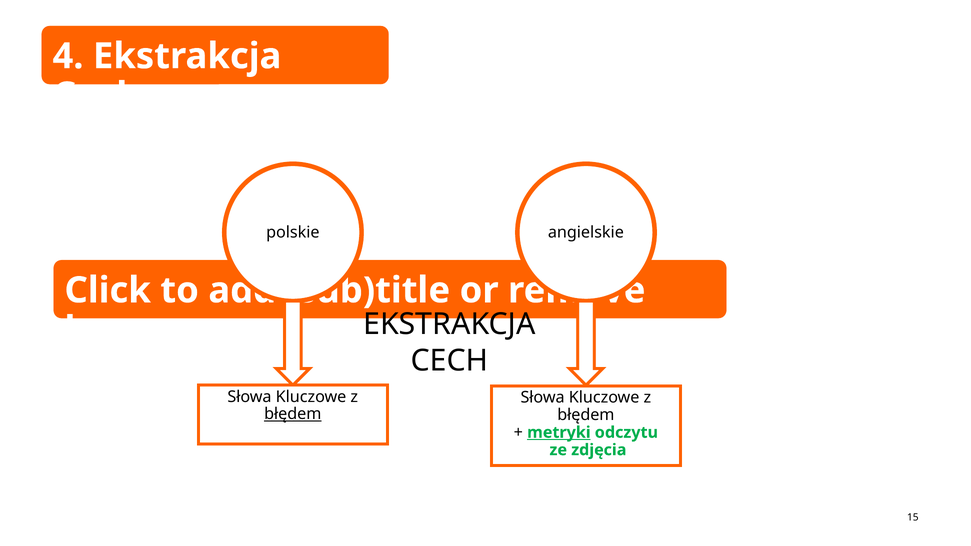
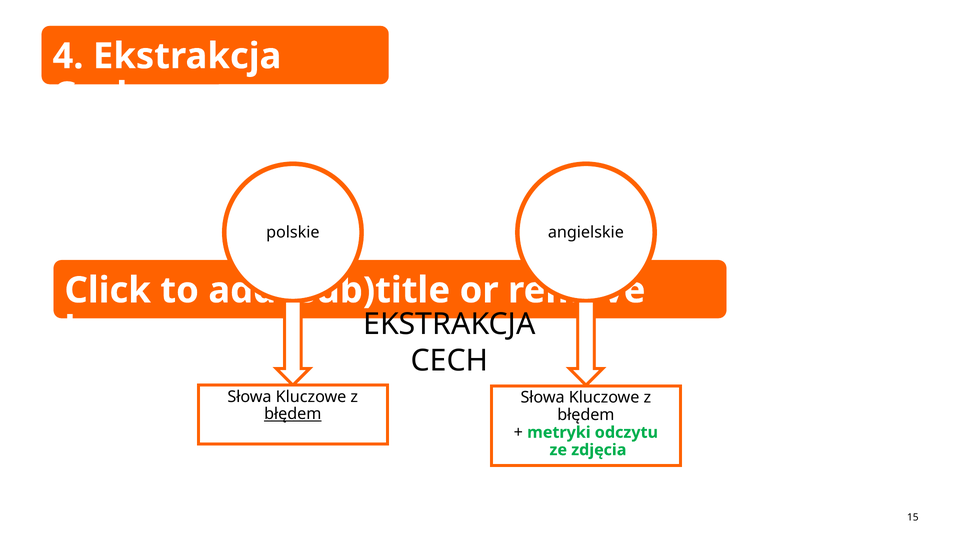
metryki underline: present -> none (559, 433)
